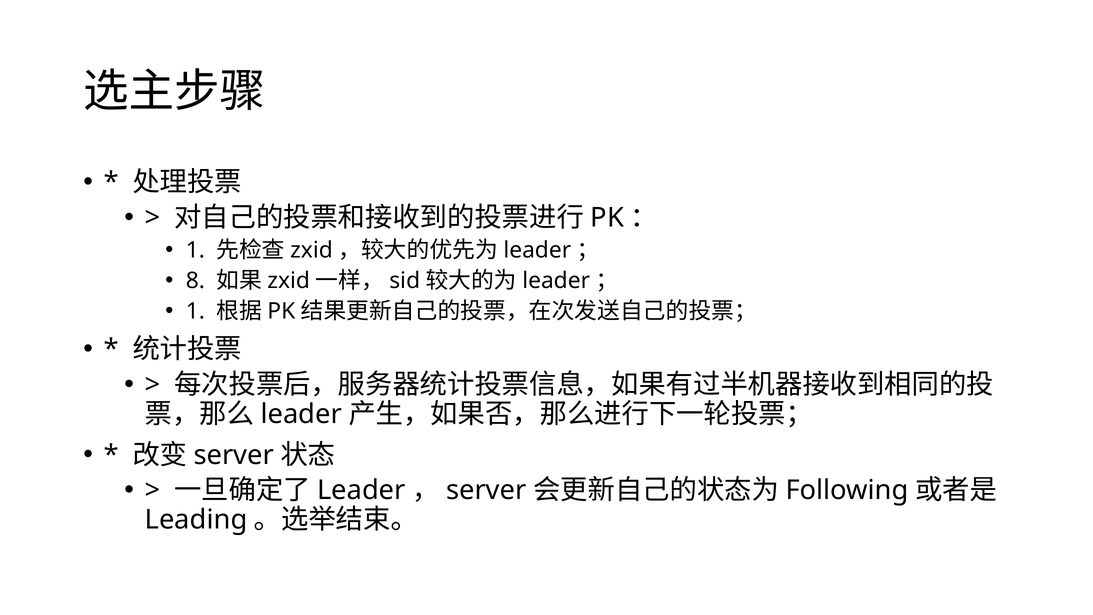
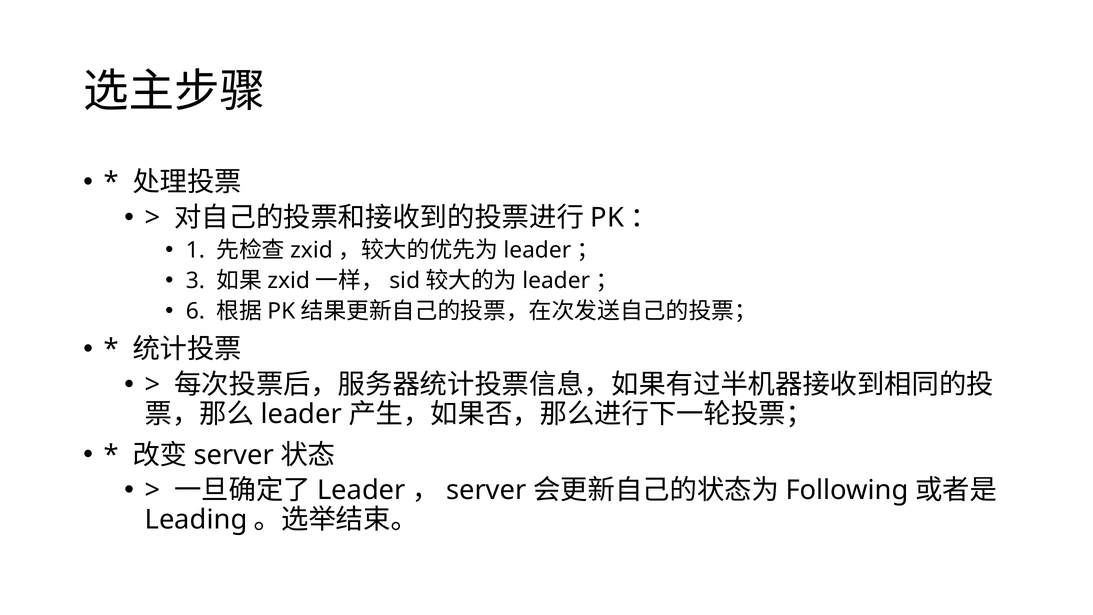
8: 8 -> 3 (195, 281)
1: 1 -> 6 (195, 311)
